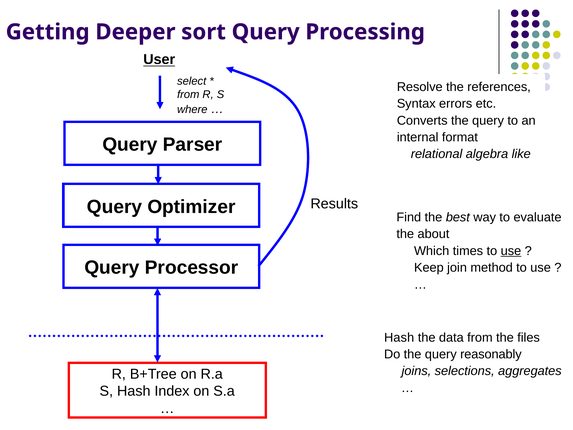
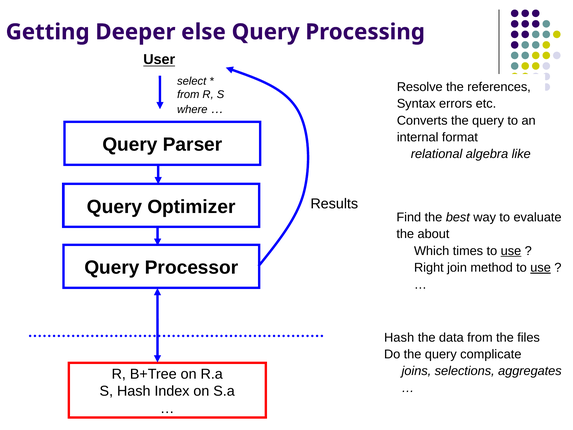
sort: sort -> else (204, 32)
Keep: Keep -> Right (429, 268)
use underline: none -> present (541, 268)
reasonably: reasonably -> complicate (491, 354)
